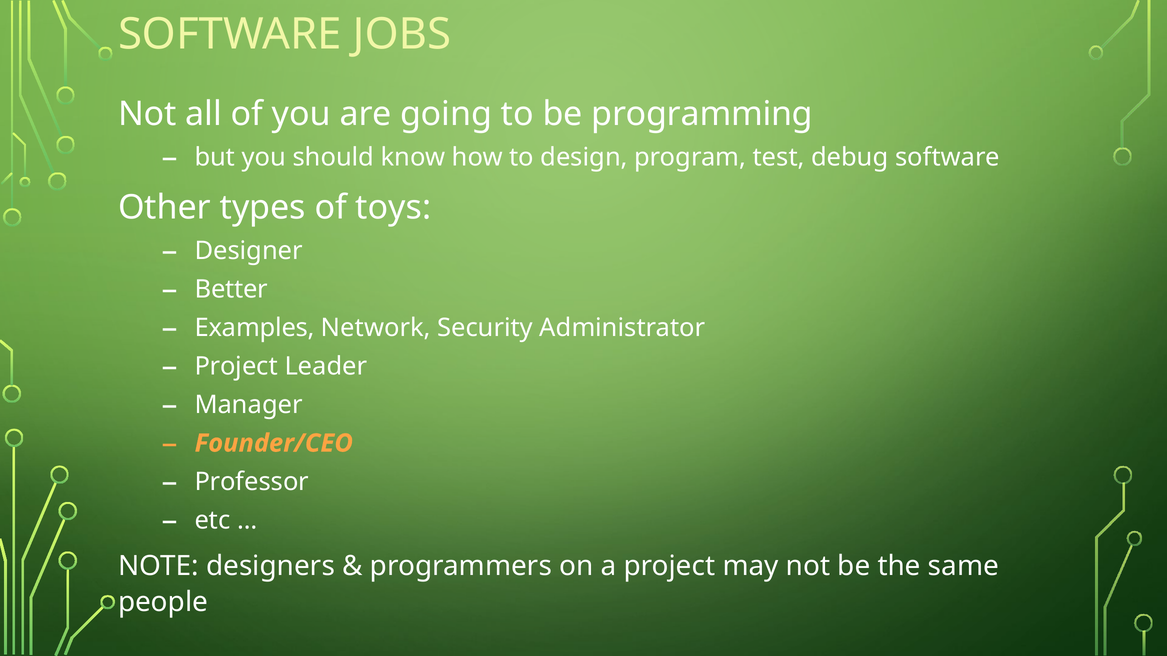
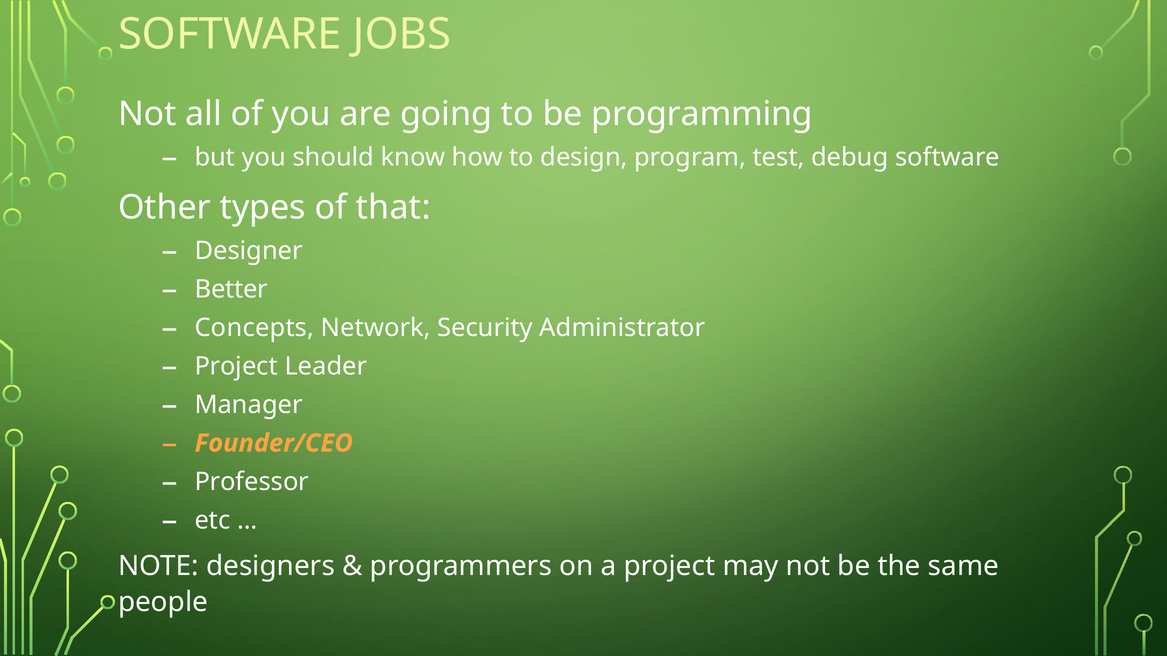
toys: toys -> that (393, 208)
Examples: Examples -> Concepts (254, 328)
